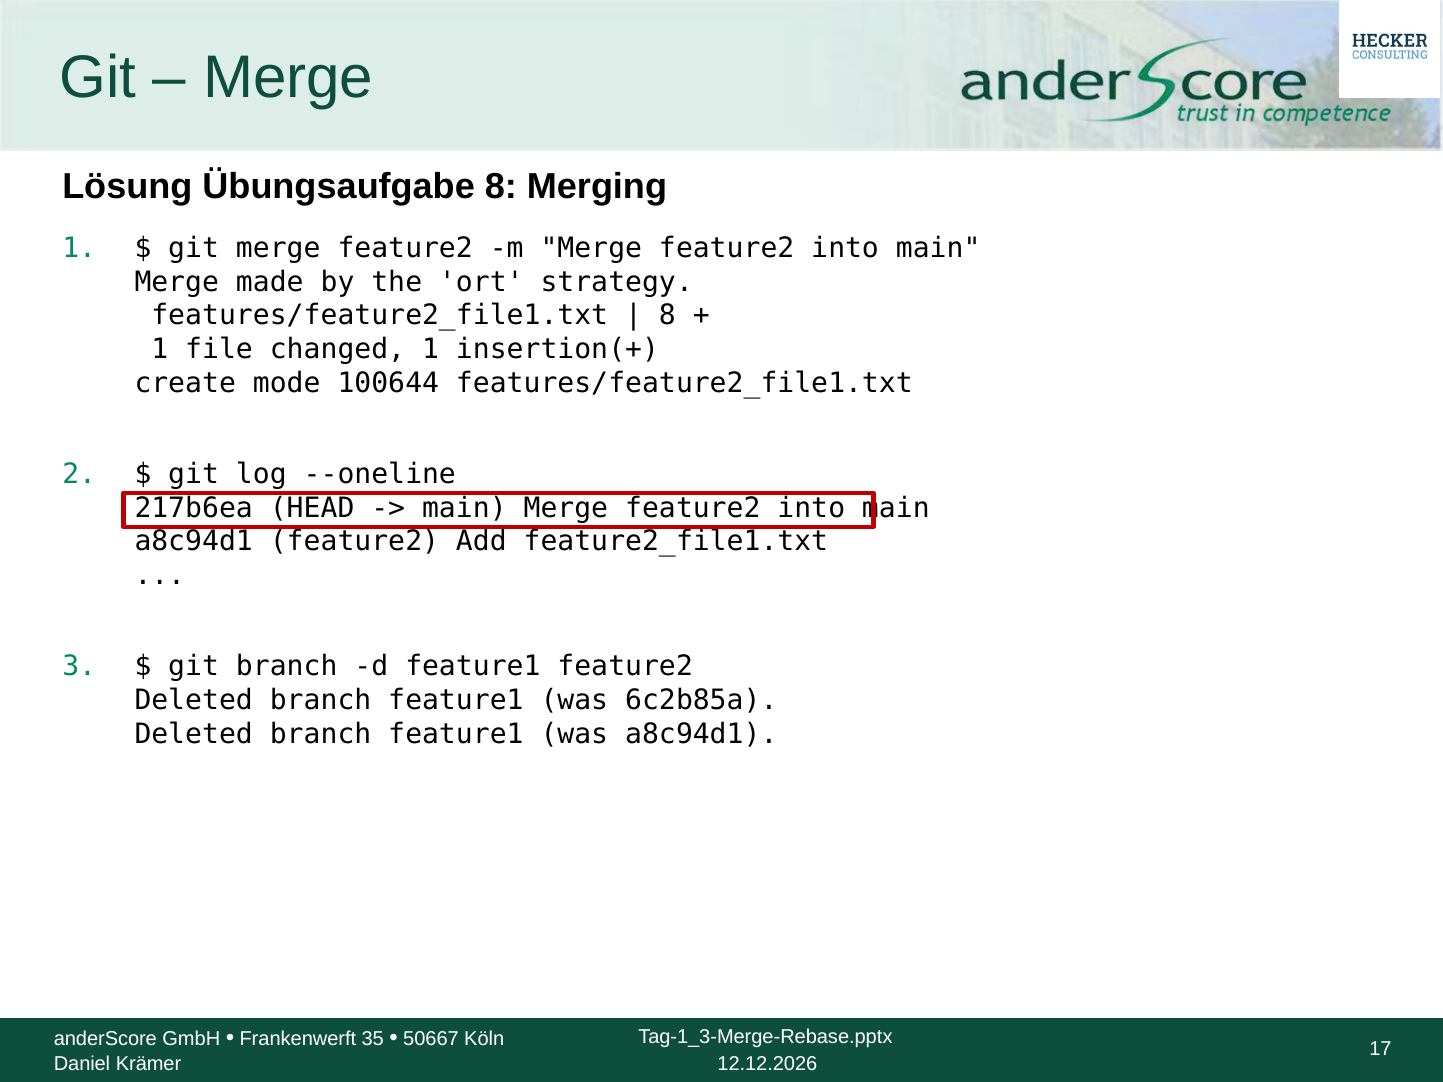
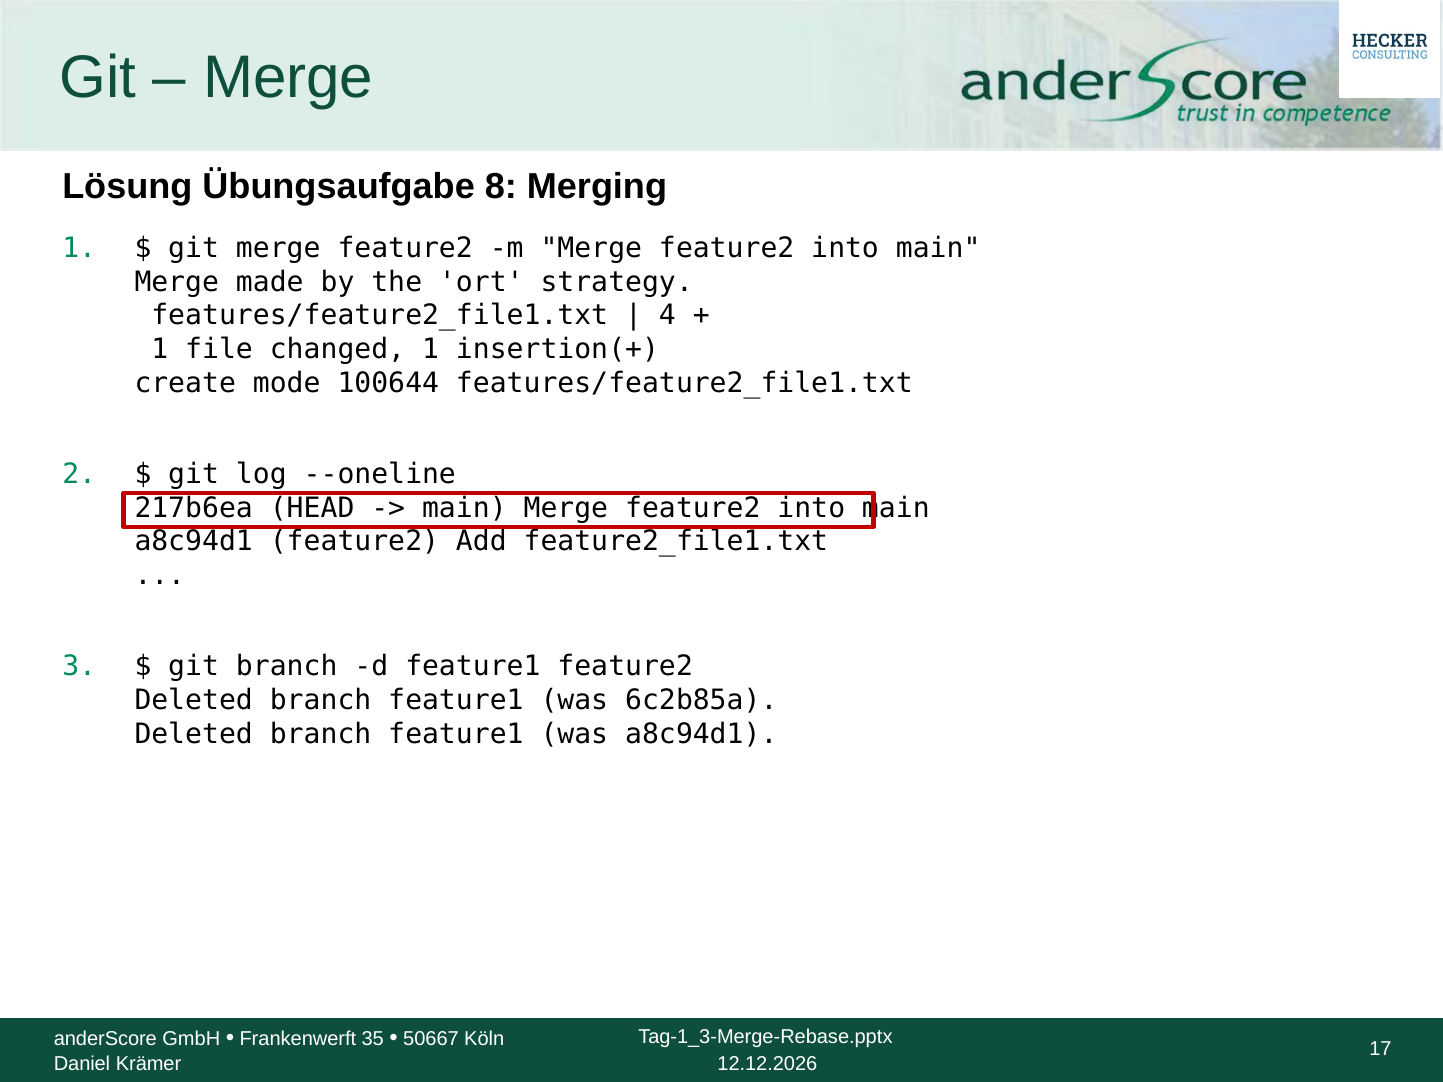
8: 8 -> 4 (667, 316)
